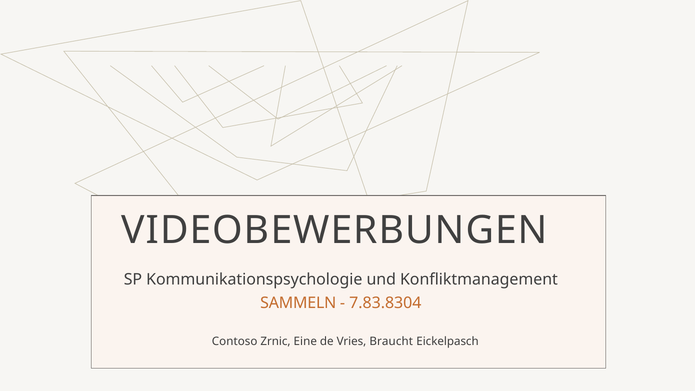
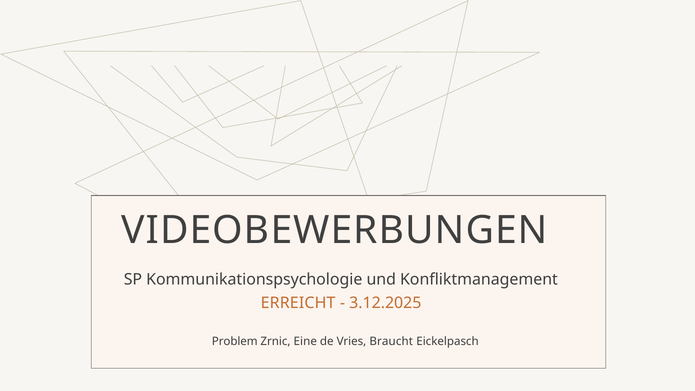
SAMMELN: SAMMELN -> ERREICHT (298, 303)
7.83.8304: 7.83.8304 -> 3.12.2025 (385, 303)
Contoso: Contoso -> Problem (235, 341)
